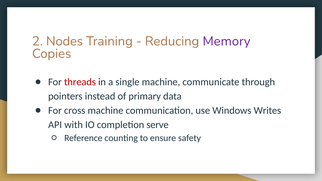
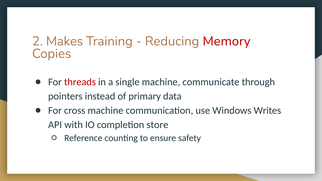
Nodes: Nodes -> Makes (65, 41)
Memory colour: purple -> red (227, 41)
serve: serve -> store (157, 125)
